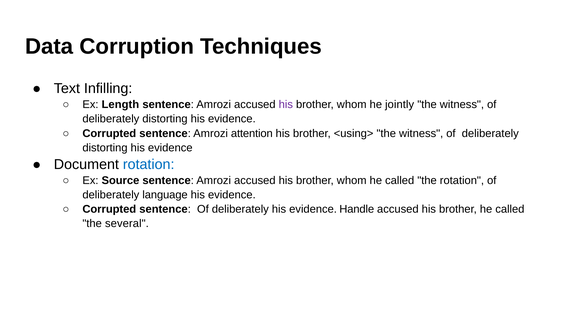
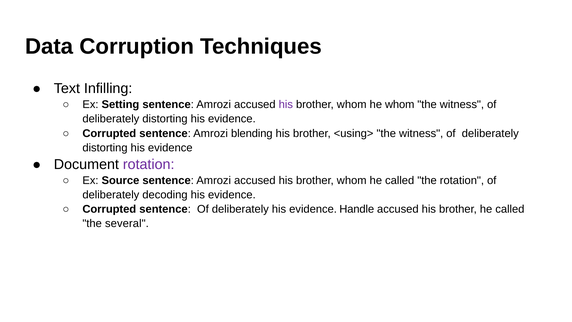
Length: Length -> Setting (120, 105)
he jointly: jointly -> whom (400, 105)
attention: attention -> blending (252, 133)
rotation colour: blue -> purple (149, 164)
language: language -> decoding (165, 195)
